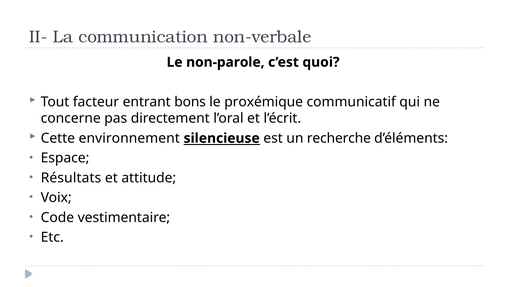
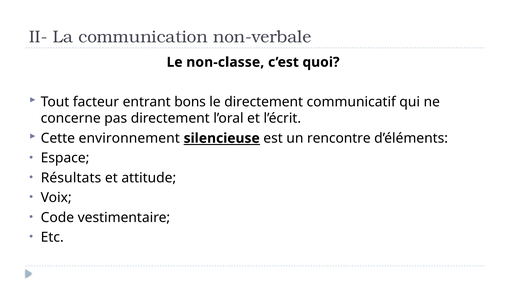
non-parole: non-parole -> non-classe (225, 62)
le proxémique: proxémique -> directement (264, 102)
recherche: recherche -> rencontre (339, 138)
